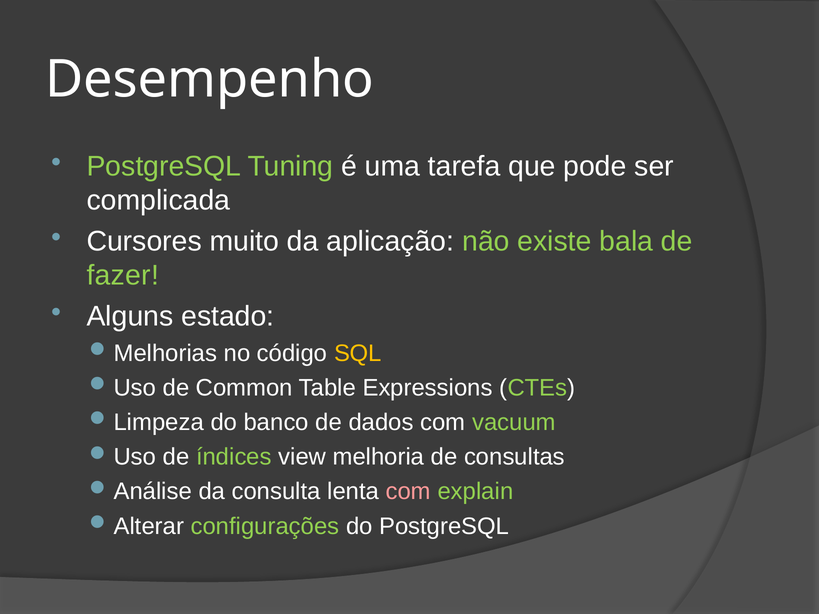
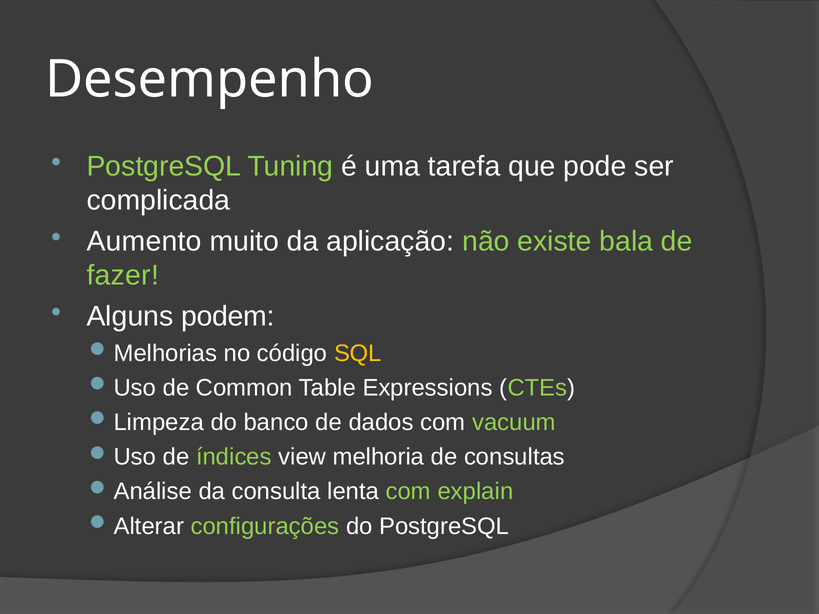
Cursores: Cursores -> Aumento (144, 241)
estado: estado -> podem (228, 317)
com colour: pink -> light green (408, 492)
